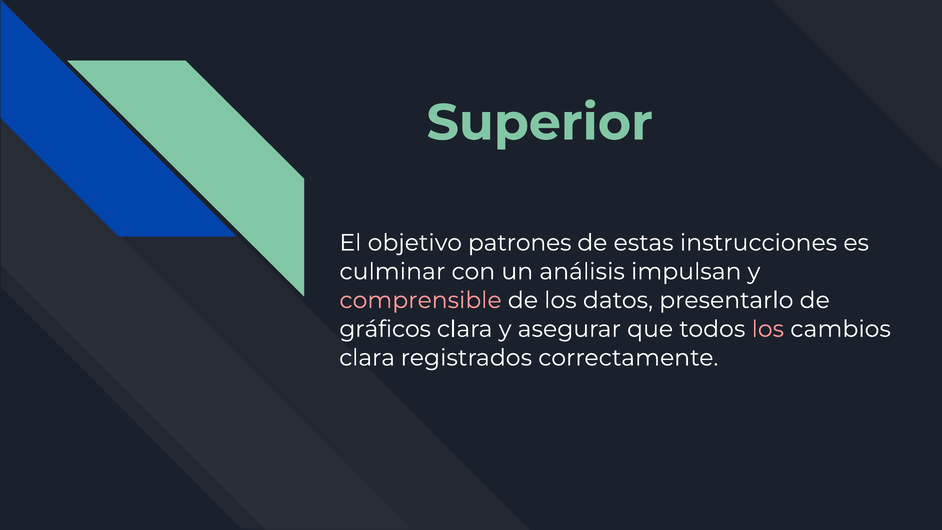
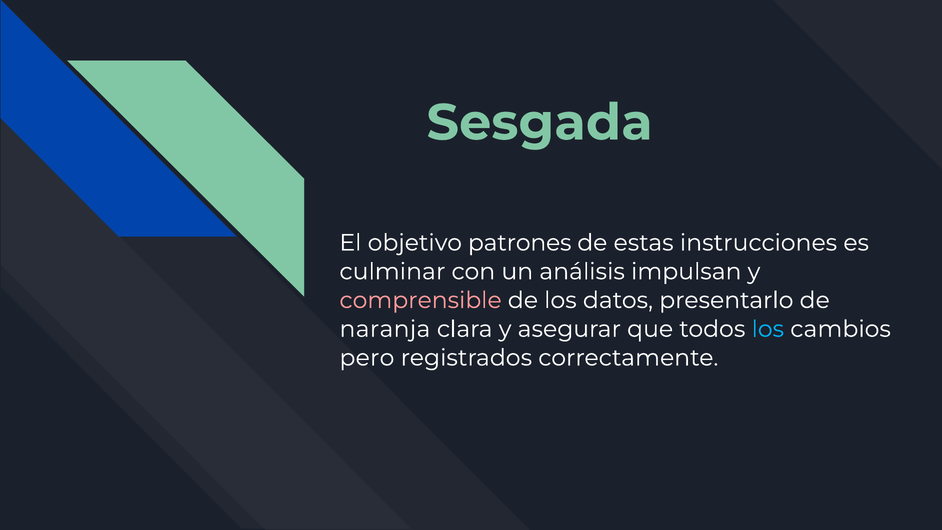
Superior: Superior -> Sesgada (540, 123)
gráficos: gráficos -> naranja (385, 329)
los colour: pink -> light blue (768, 329)
clara: clara -> pero (367, 358)
